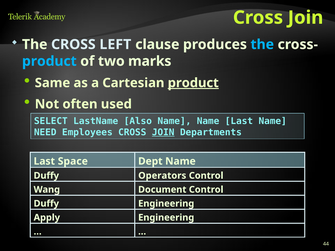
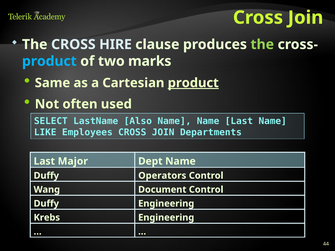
LEFT: LEFT -> HIRE (115, 44)
the colour: light blue -> light green (262, 44)
NEED: NEED -> LIKE (45, 132)
JOIN underline: present -> none (163, 132)
Space: Space -> Major (73, 161)
Apply: Apply -> Krebs (47, 218)
